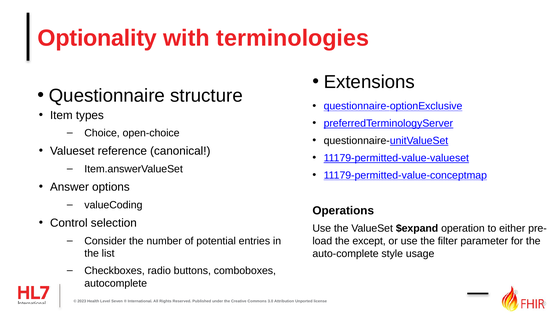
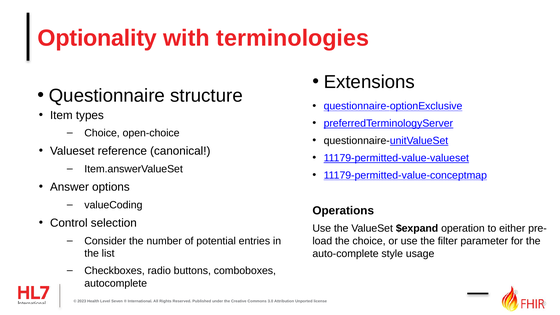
the except: except -> choice (369, 241)
